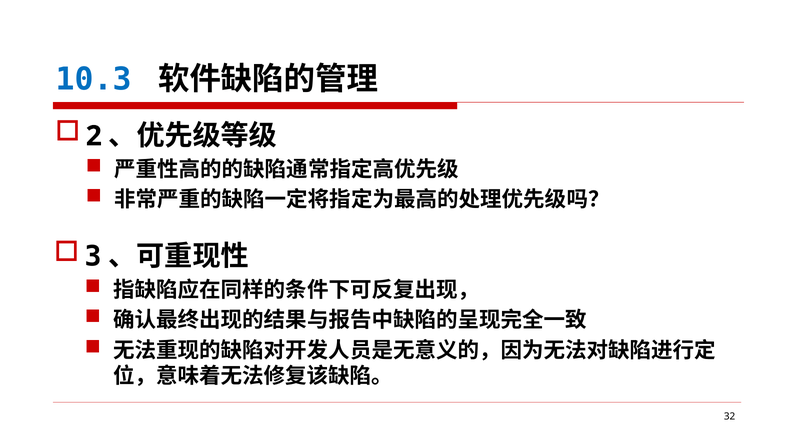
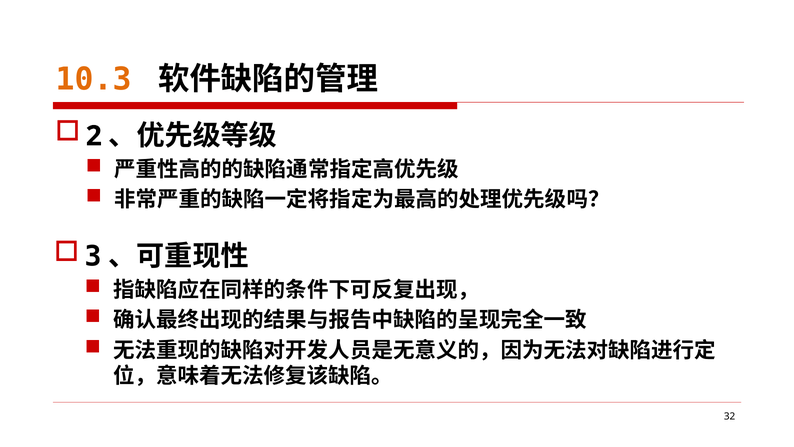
10.3 colour: blue -> orange (94, 79)
